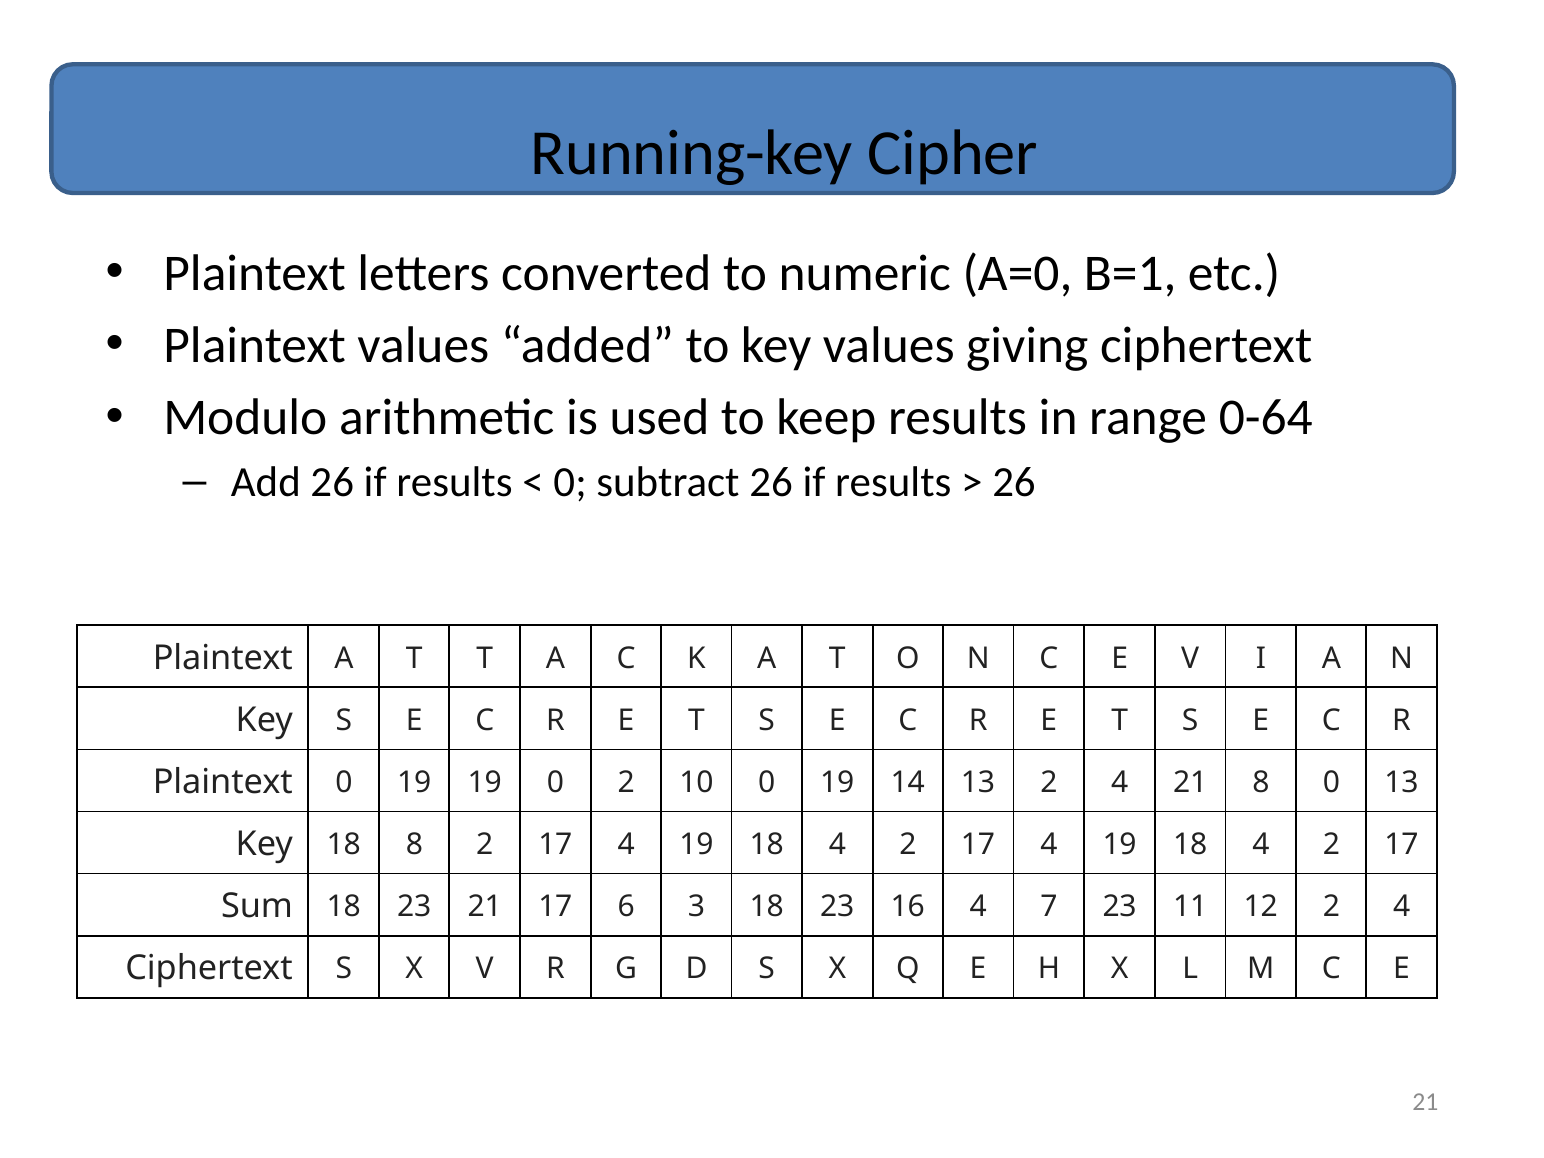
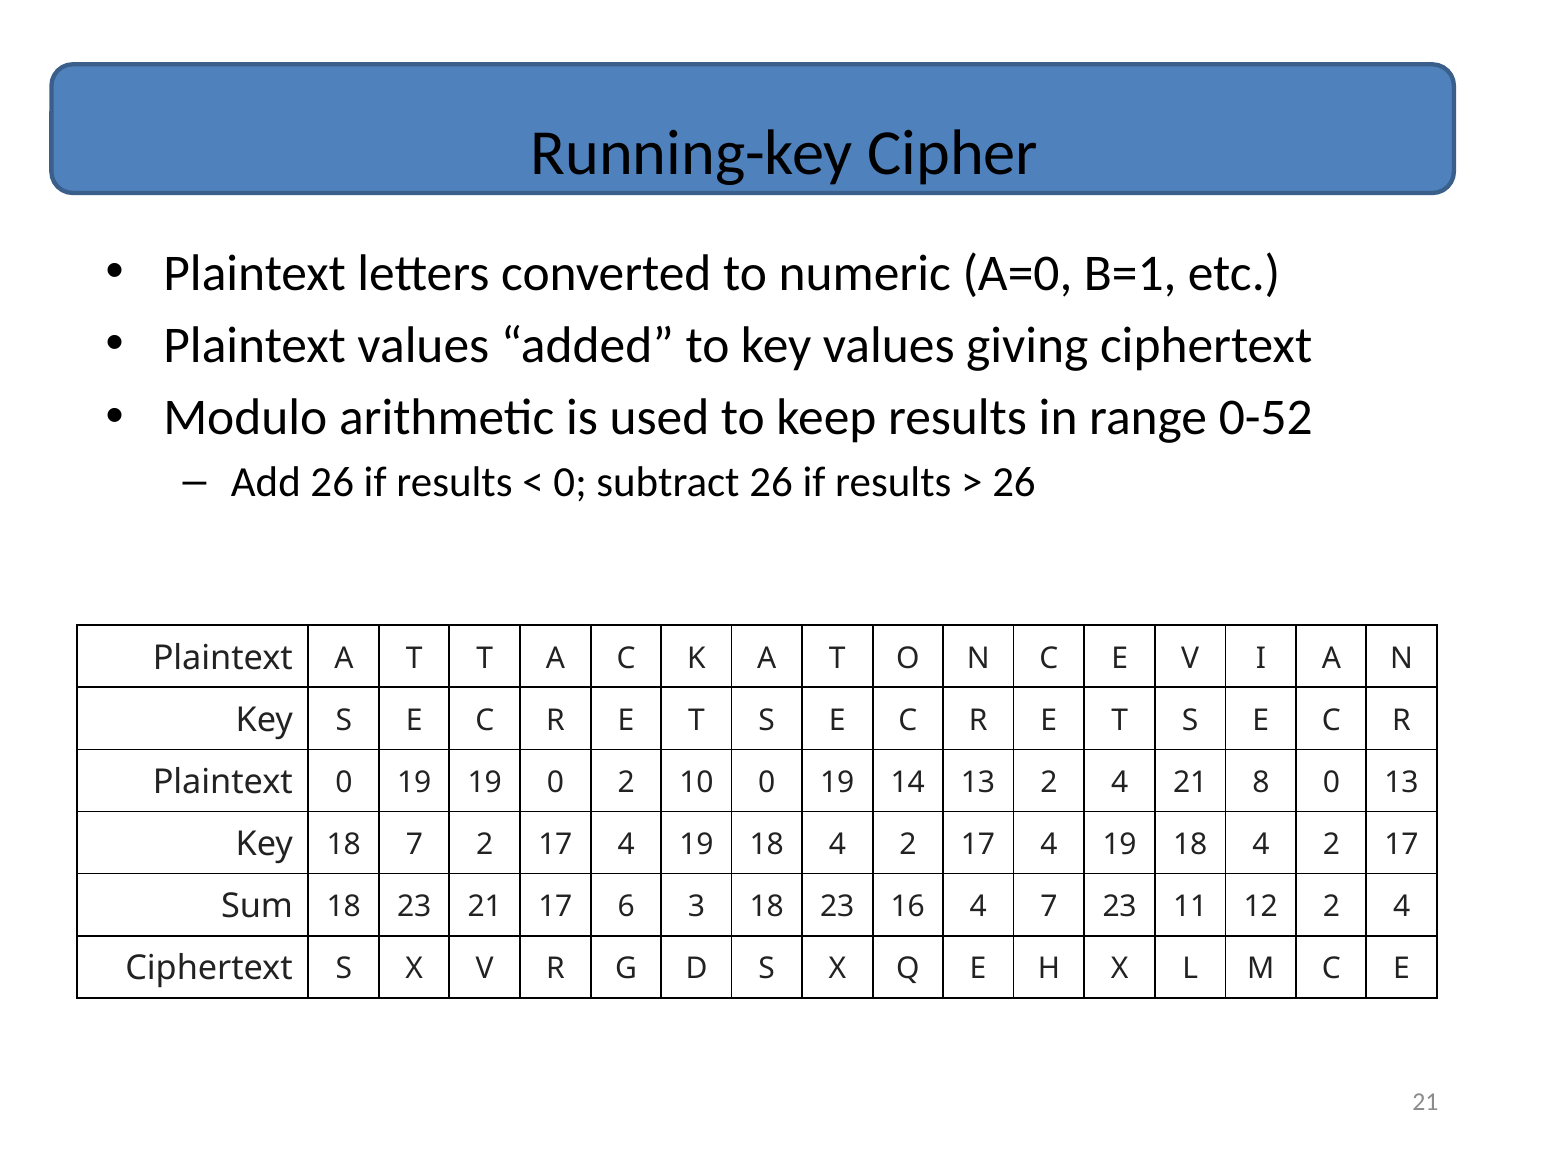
0-64: 0-64 -> 0-52 (1266, 418)
18 8: 8 -> 7 (414, 844)
